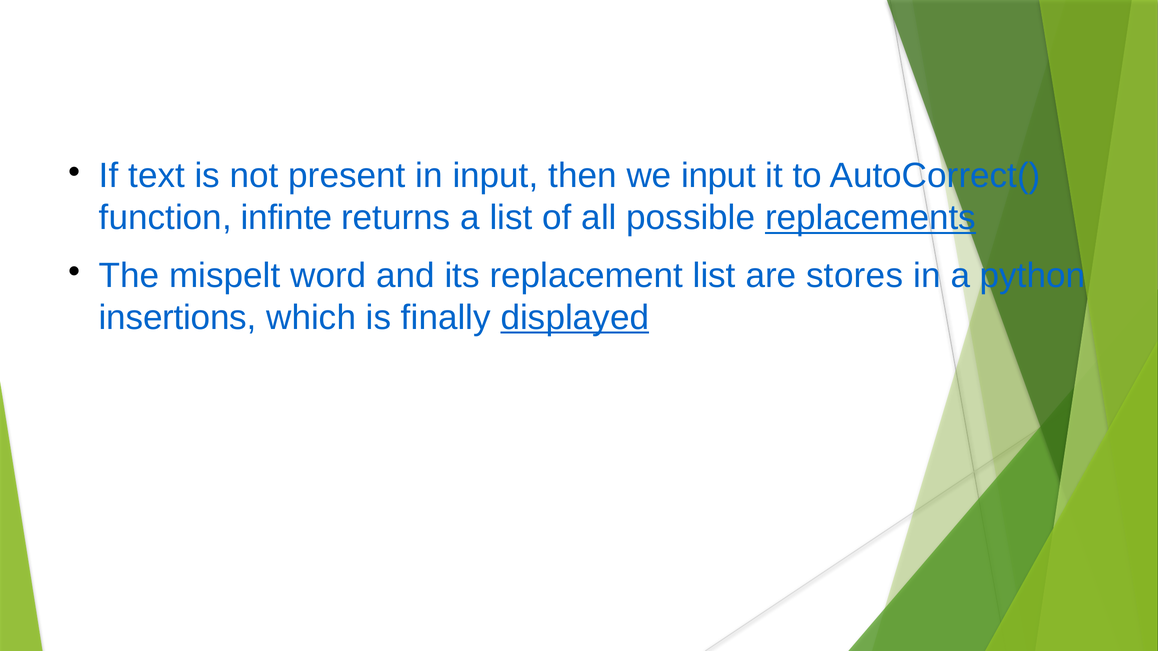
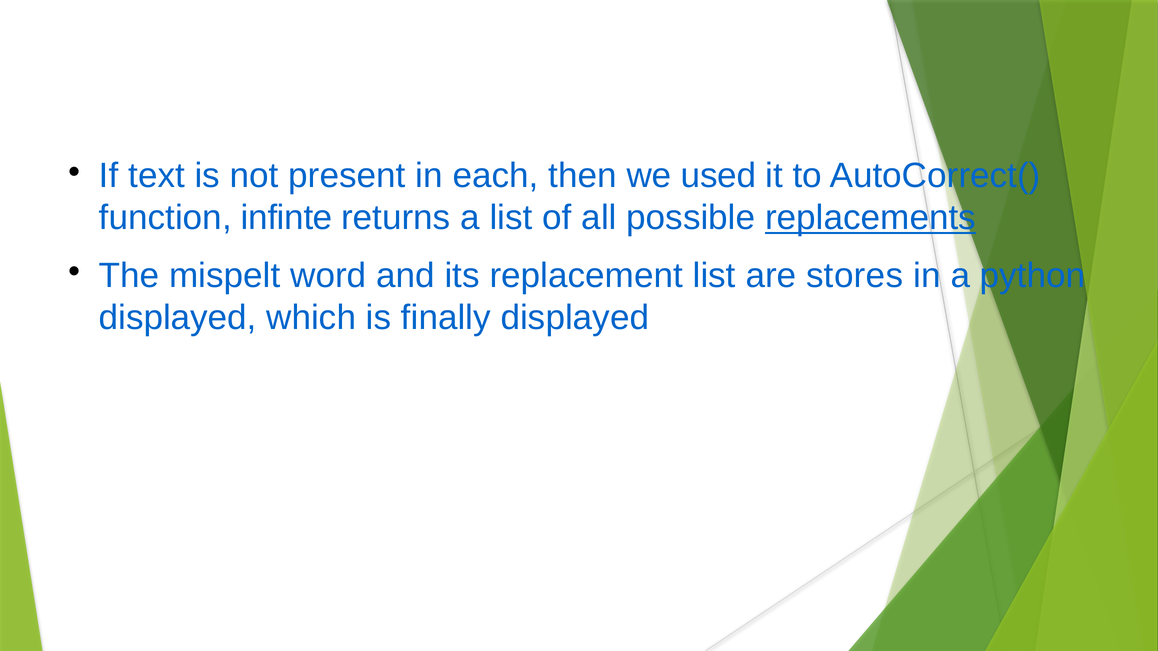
in input: input -> each (495, 176)
we input: input -> used (719, 176)
insertions: insertions -> displayed (178, 318)
displayed underline: present -> none (575, 318)
